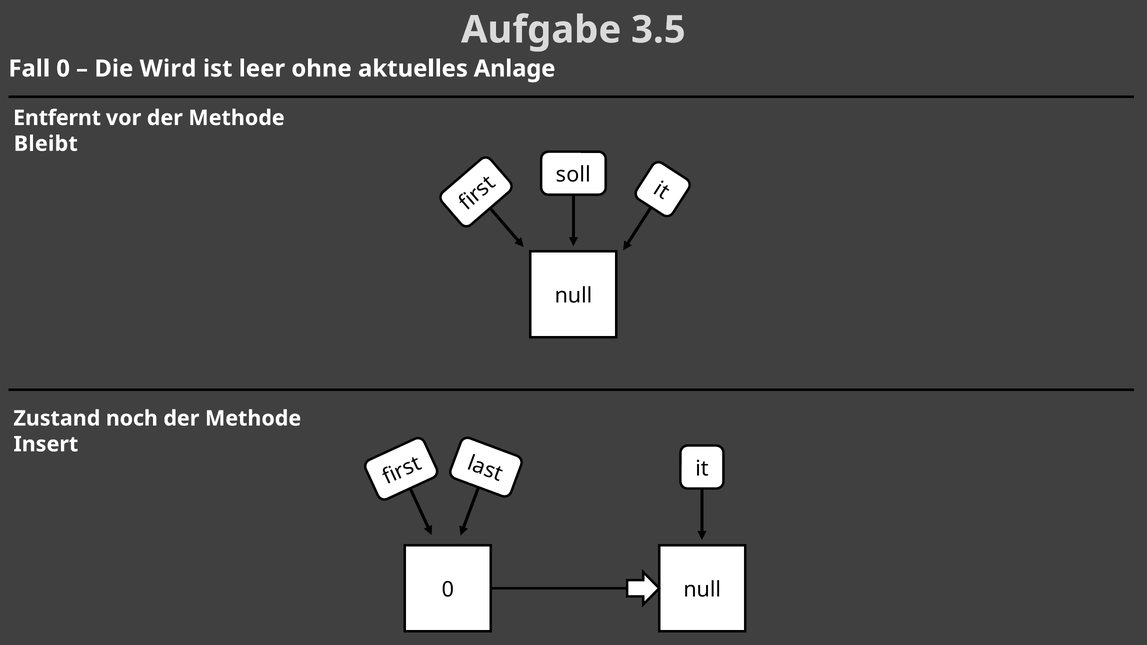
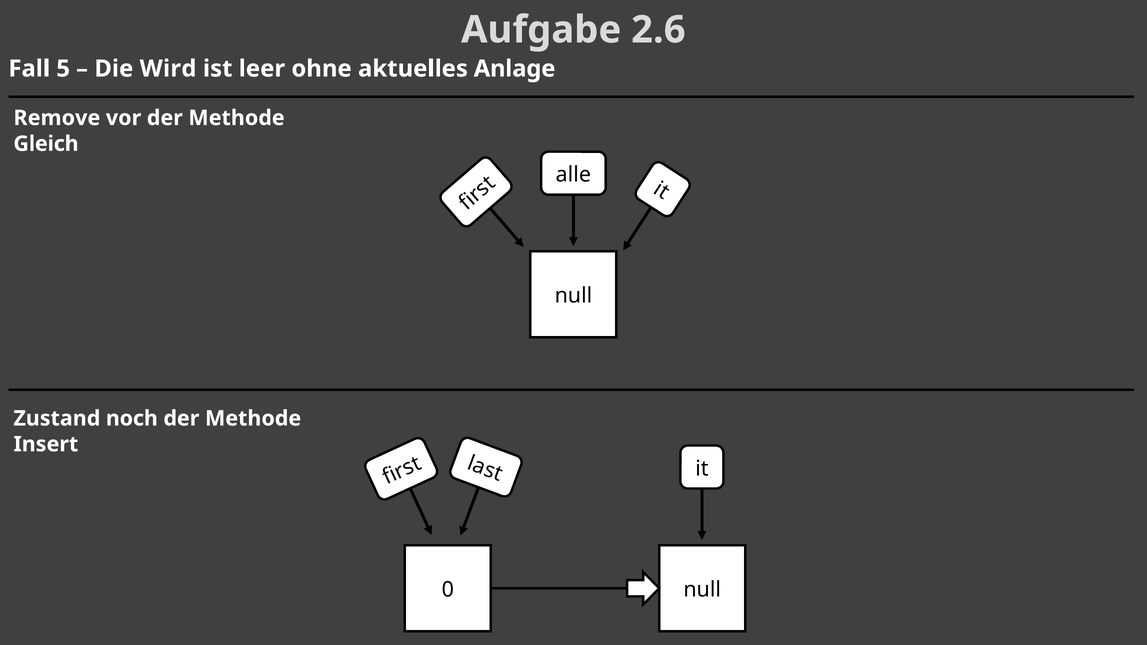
3.5: 3.5 -> 2.6 (658, 30)
Fall 0: 0 -> 5 (63, 69)
Entfernt: Entfernt -> Remove (57, 118)
Bleibt: Bleibt -> Gleich (46, 144)
soll: soll -> alle (573, 175)
